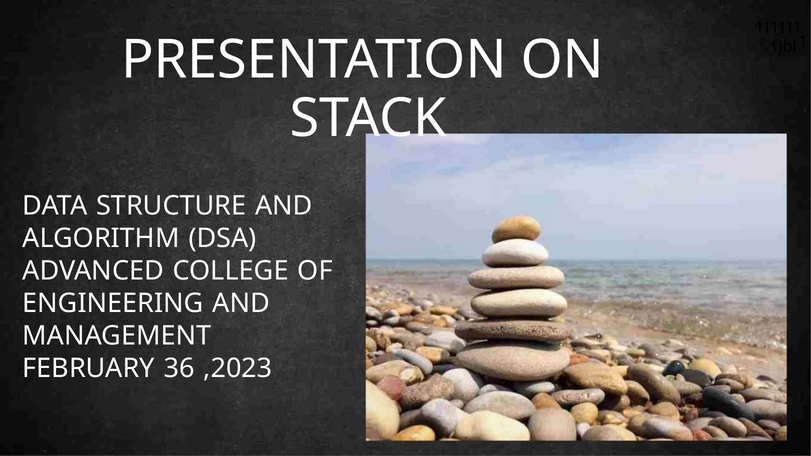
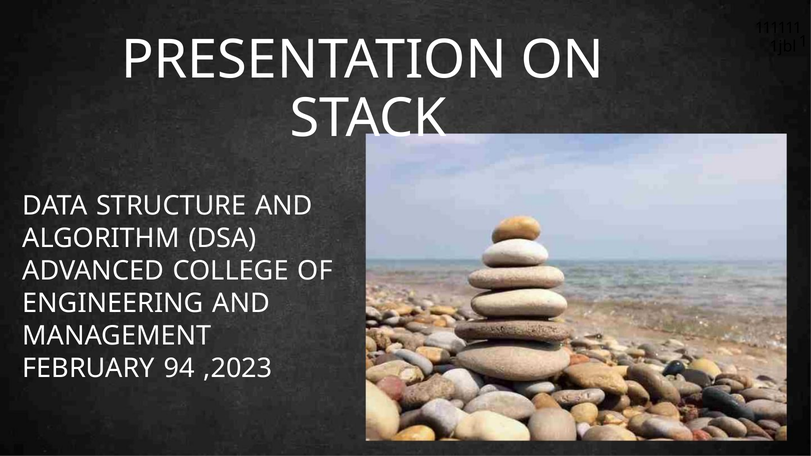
36: 36 -> 94 (179, 368)
